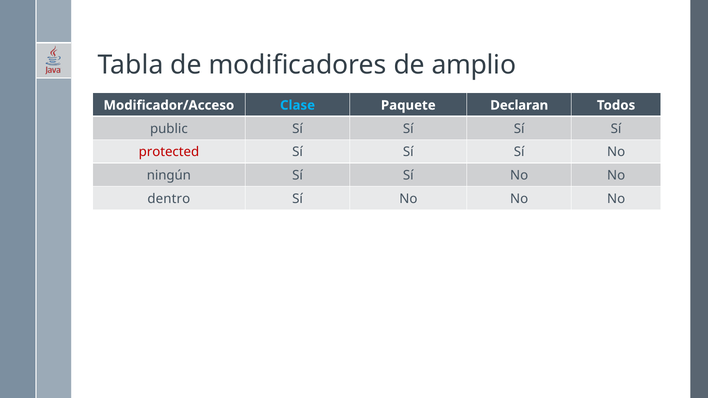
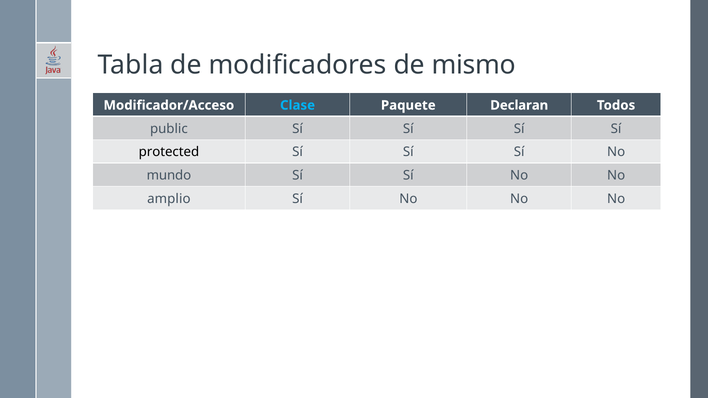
amplio: amplio -> mismo (474, 65)
protected colour: red -> black (169, 152)
ningún: ningún -> mundo (169, 176)
dentro: dentro -> amplio (169, 199)
